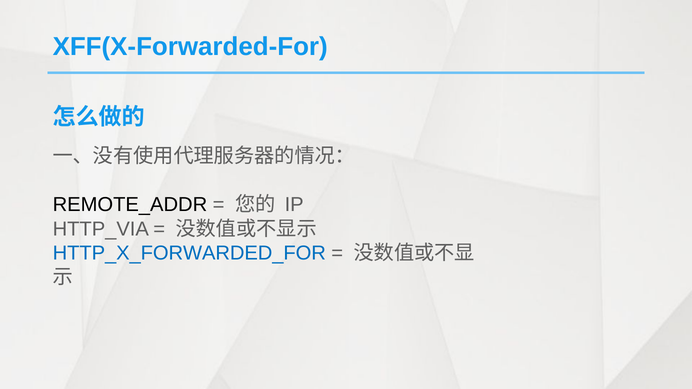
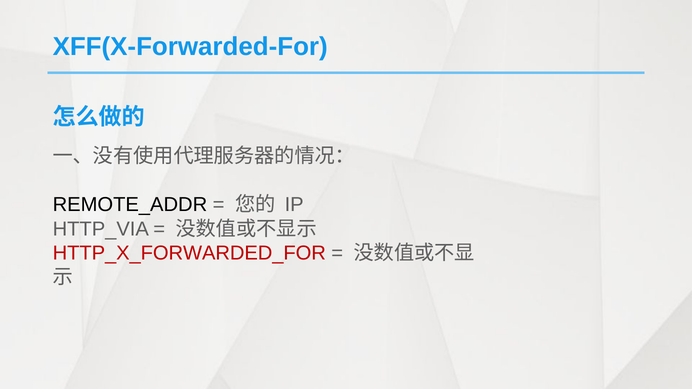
HTTP_X_FORWARDED_FOR colour: blue -> red (189, 253)
